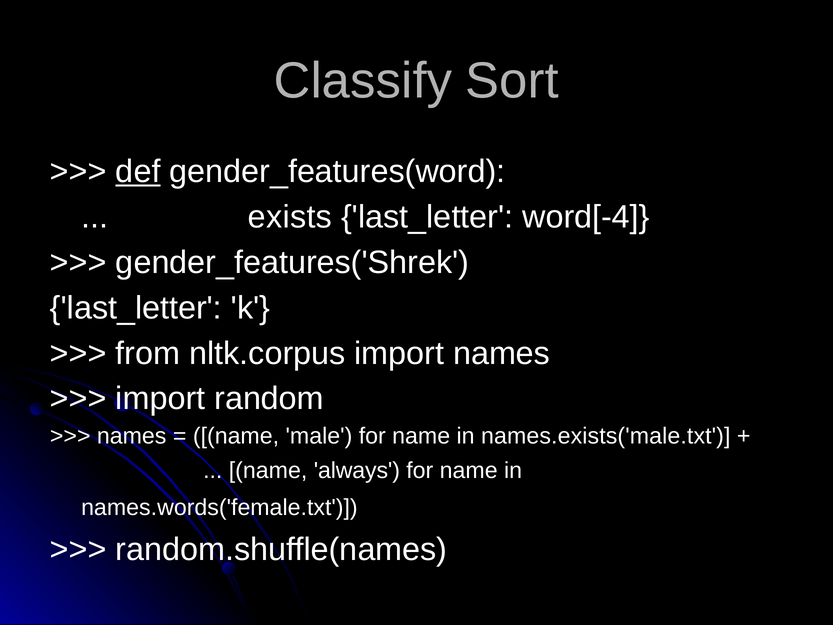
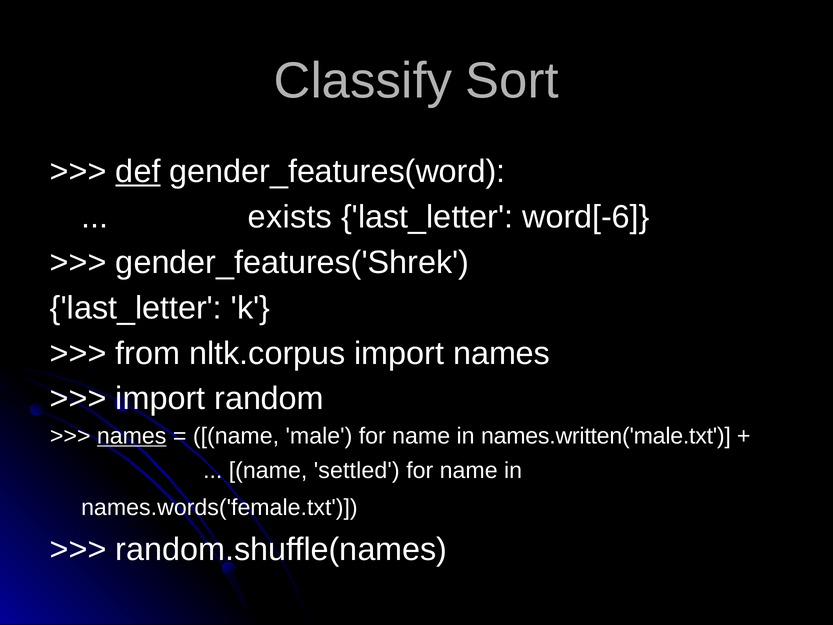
word[-4: word[-4 -> word[-6 (586, 217)
names underline: none -> present (132, 436)
names.exists('male.txt: names.exists('male.txt -> names.written('male.txt (606, 436)
always: always -> settled (357, 470)
